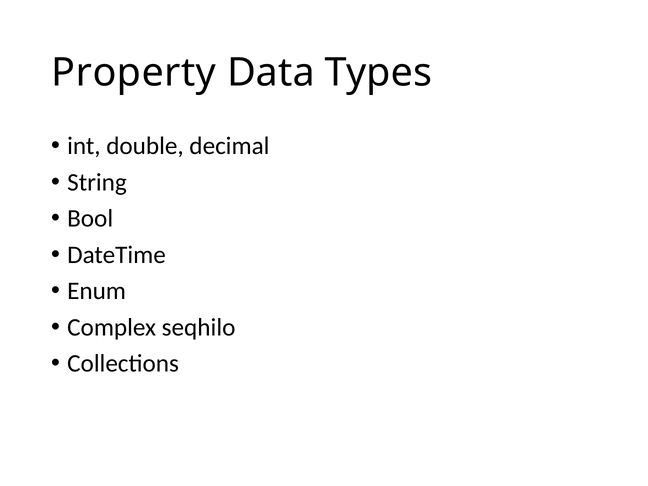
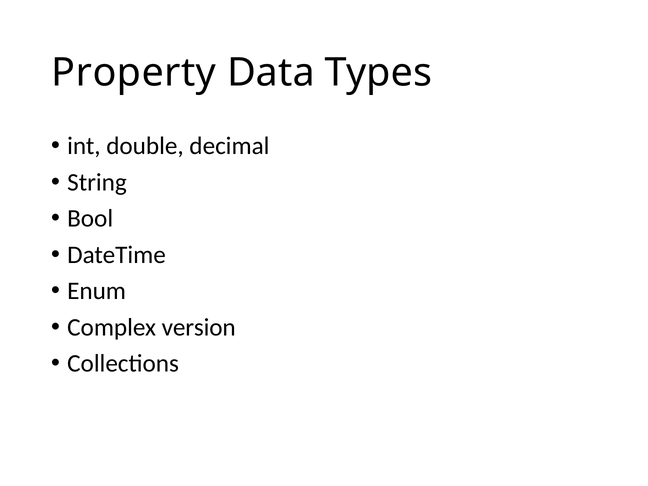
seqhilo: seqhilo -> version (199, 327)
